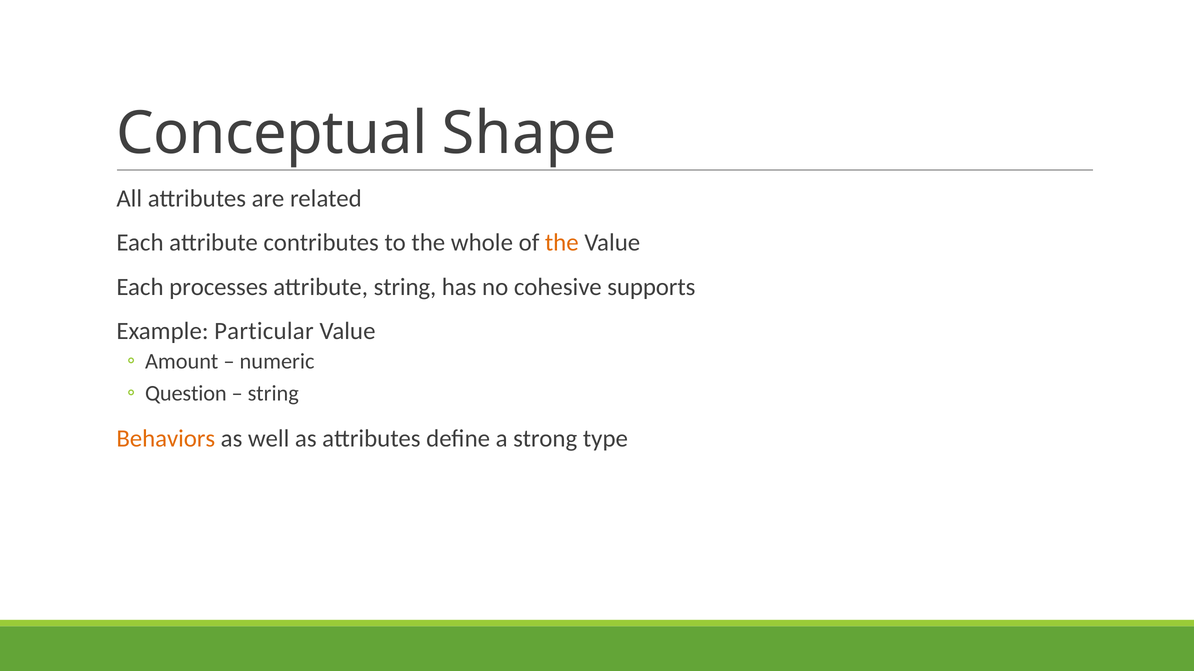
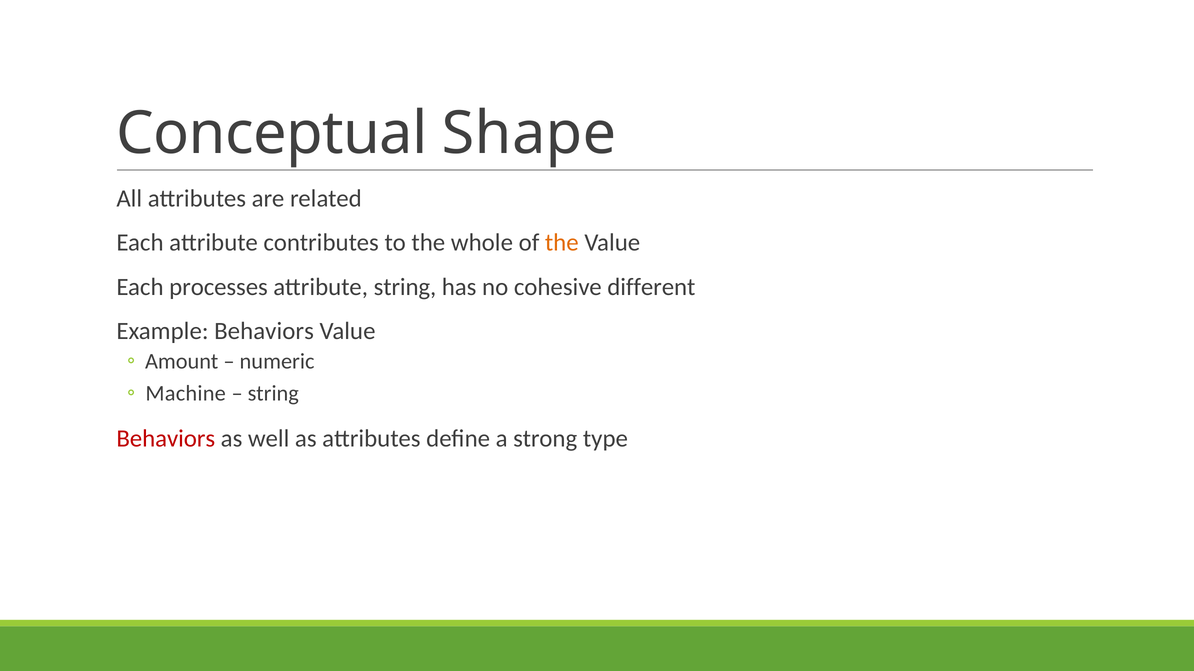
supports: supports -> different (651, 287)
Example Particular: Particular -> Behaviors (264, 331)
Question: Question -> Machine (186, 394)
Behaviors colour: orange -> red (166, 439)
